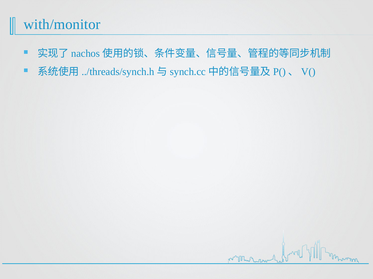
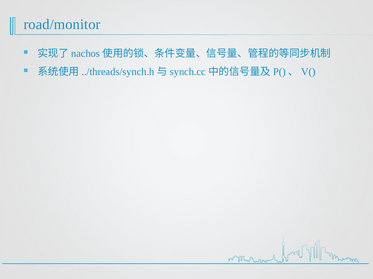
with/monitor: with/monitor -> road/monitor (62, 24)
